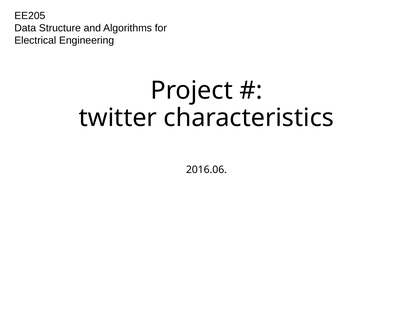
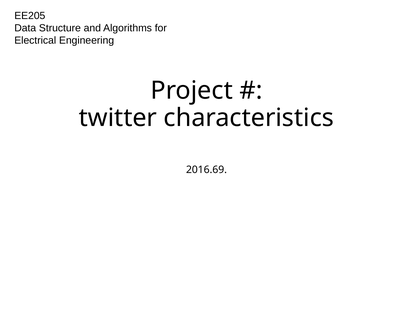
2016.06: 2016.06 -> 2016.69 (206, 170)
